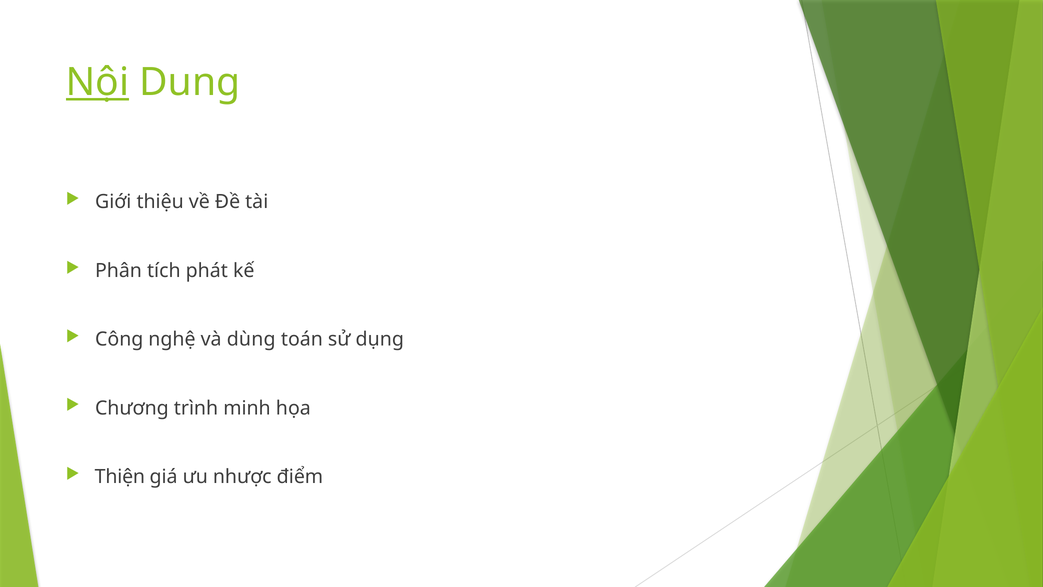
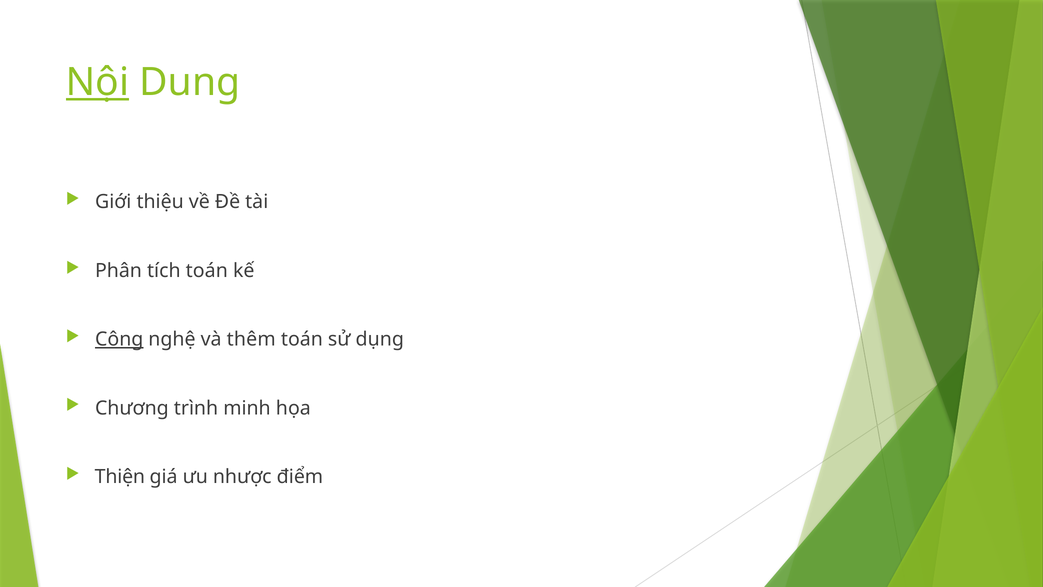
tích phát: phát -> toán (207, 271)
Công underline: none -> present (119, 339)
dùng: dùng -> thêm (251, 339)
